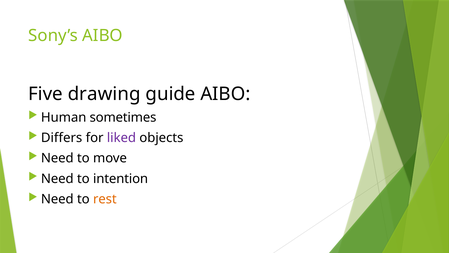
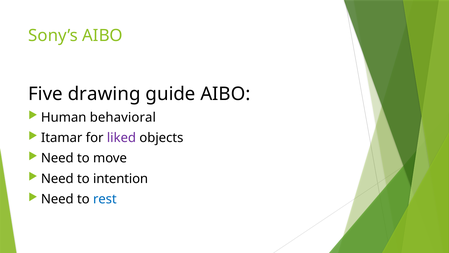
sometimes: sometimes -> behavioral (123, 117)
Differs: Differs -> Itamar (62, 138)
rest colour: orange -> blue (105, 199)
